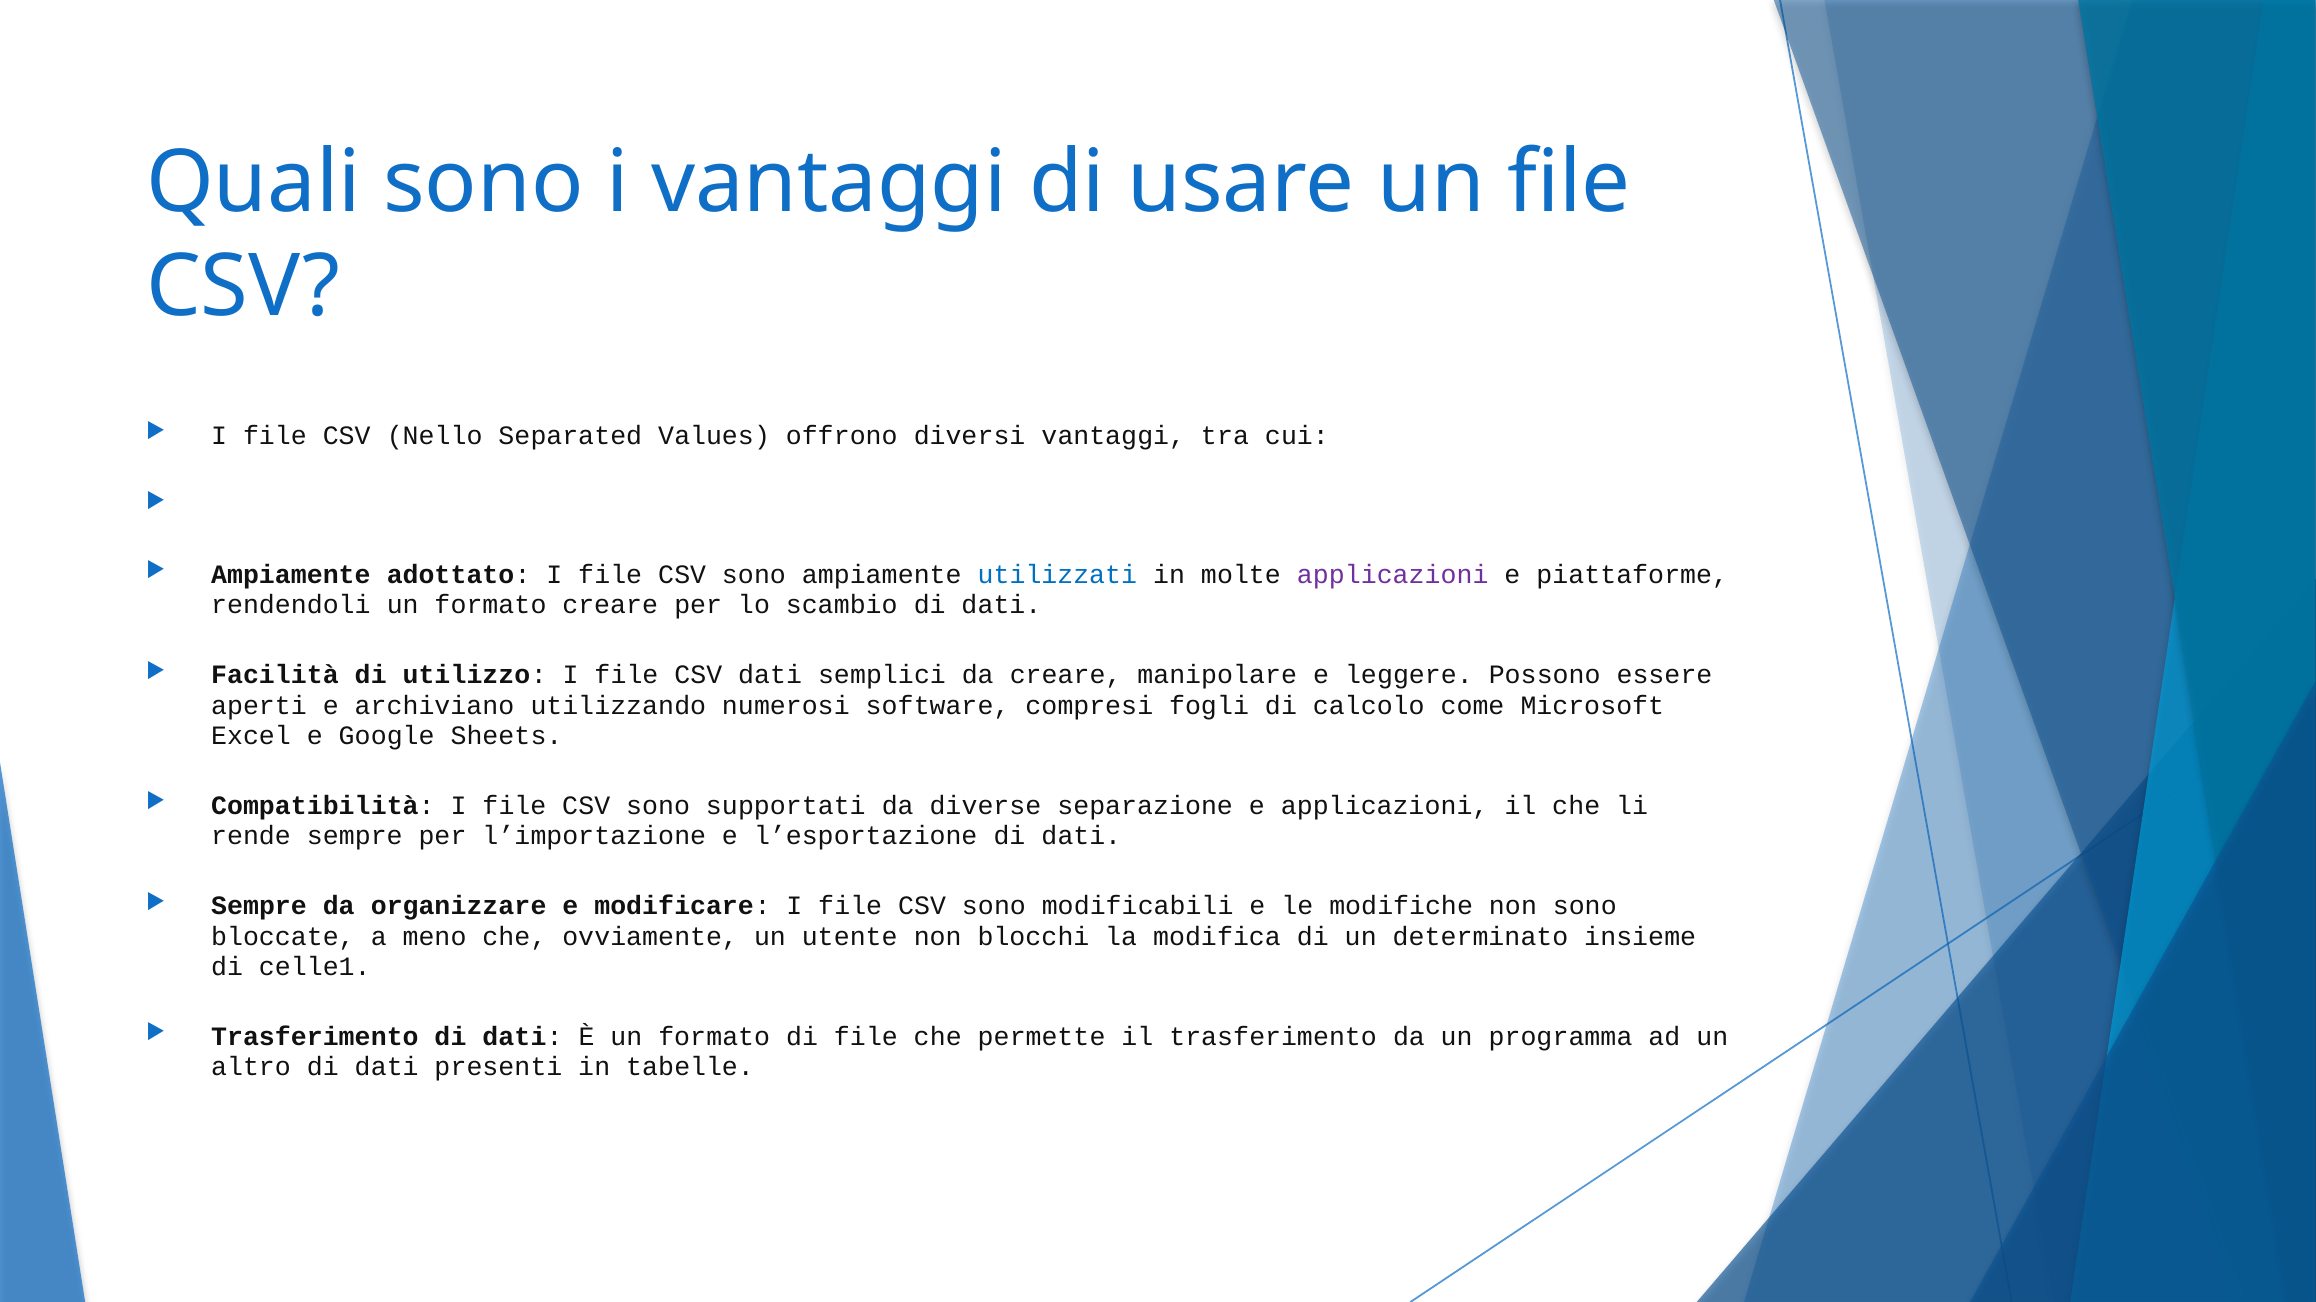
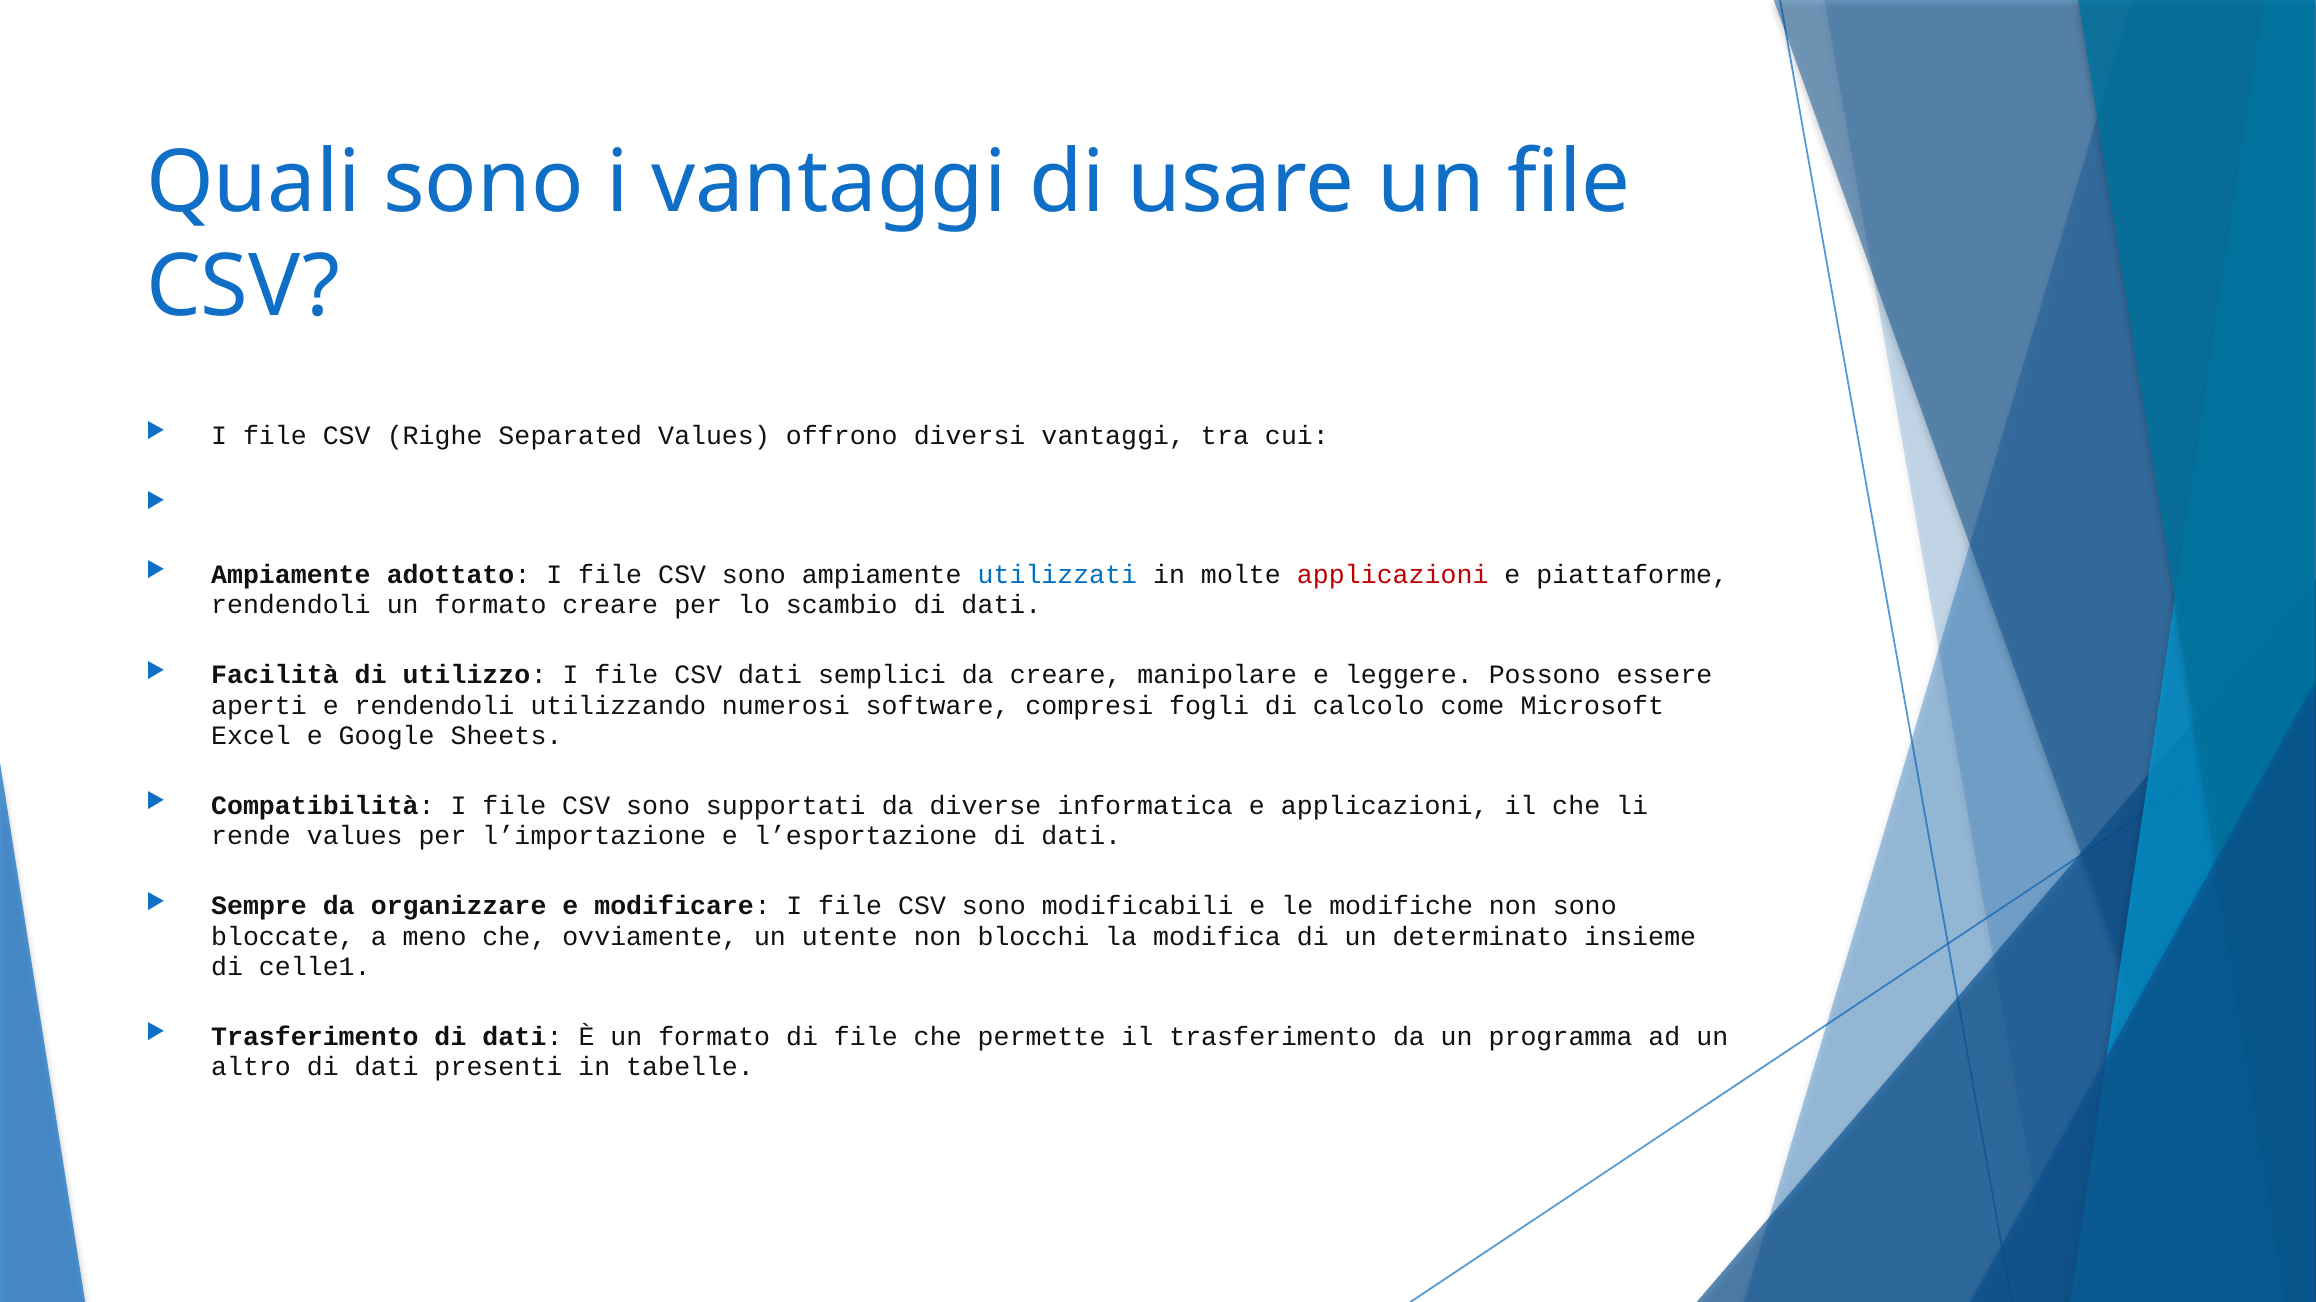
Nello: Nello -> Righe (435, 436)
applicazioni colour: purple -> red (1393, 575)
e archiviano: archiviano -> rendendoli (434, 706)
separazione: separazione -> informatica (1145, 806)
rende sempre: sempre -> values (355, 837)
